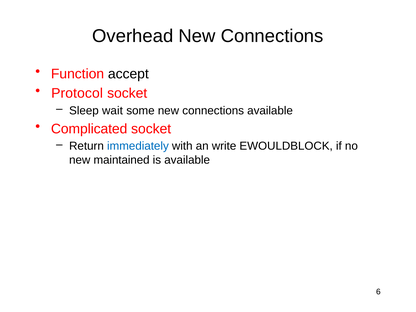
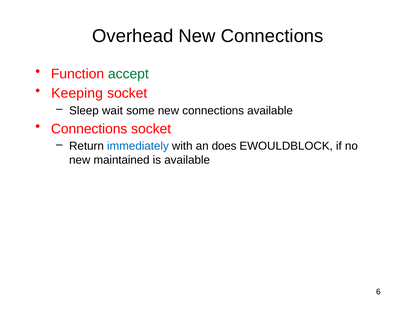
accept colour: black -> green (128, 74)
Protocol: Protocol -> Keeping (77, 93)
Complicated: Complicated -> Connections (89, 129)
write: write -> does (224, 146)
